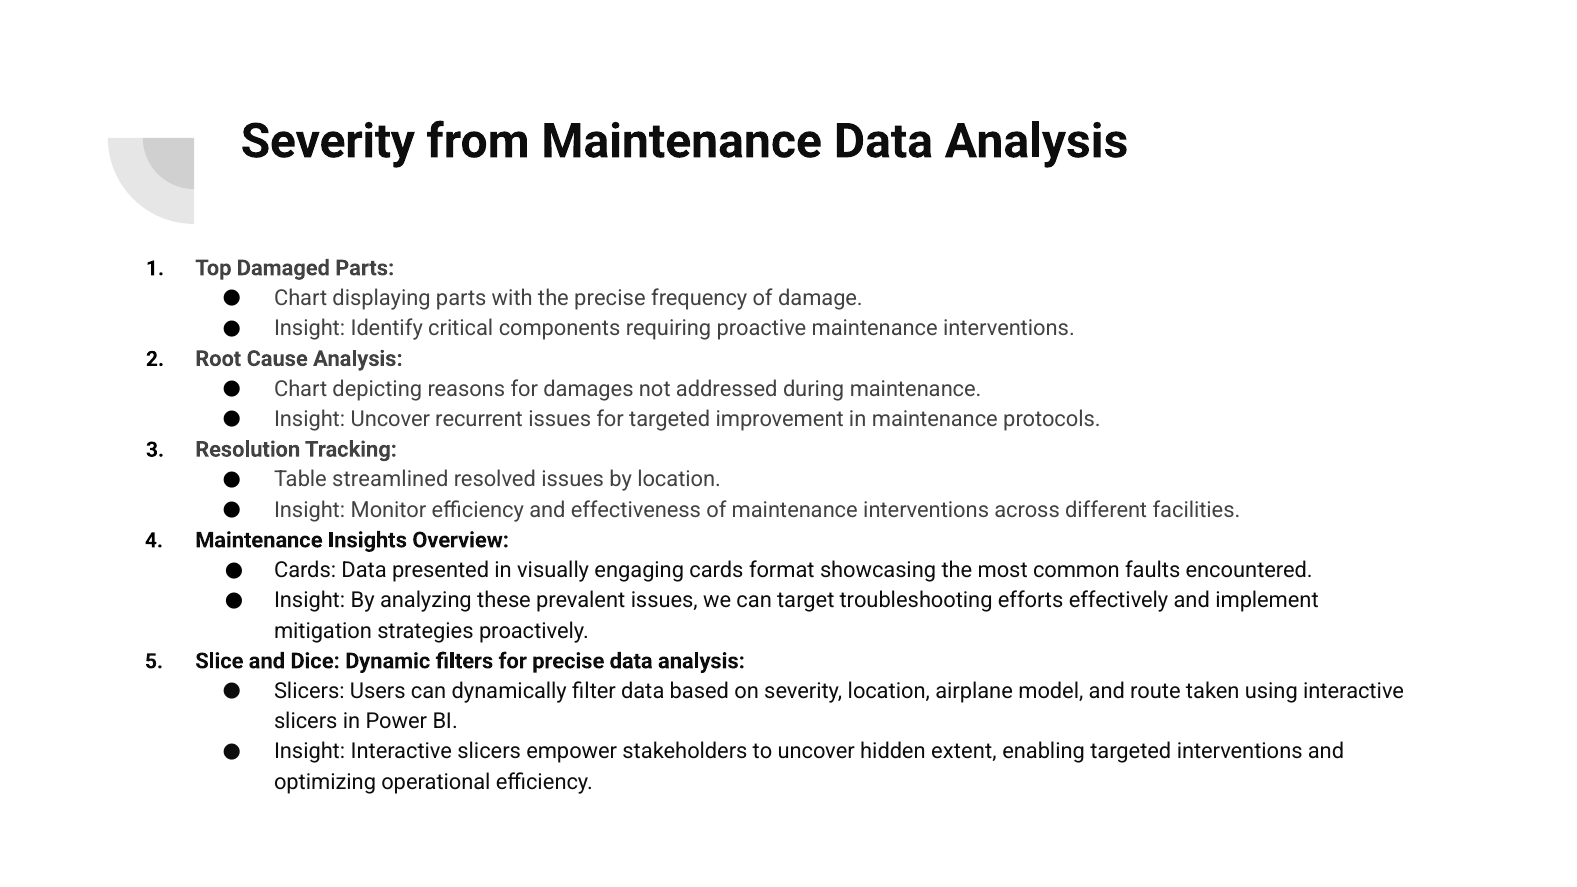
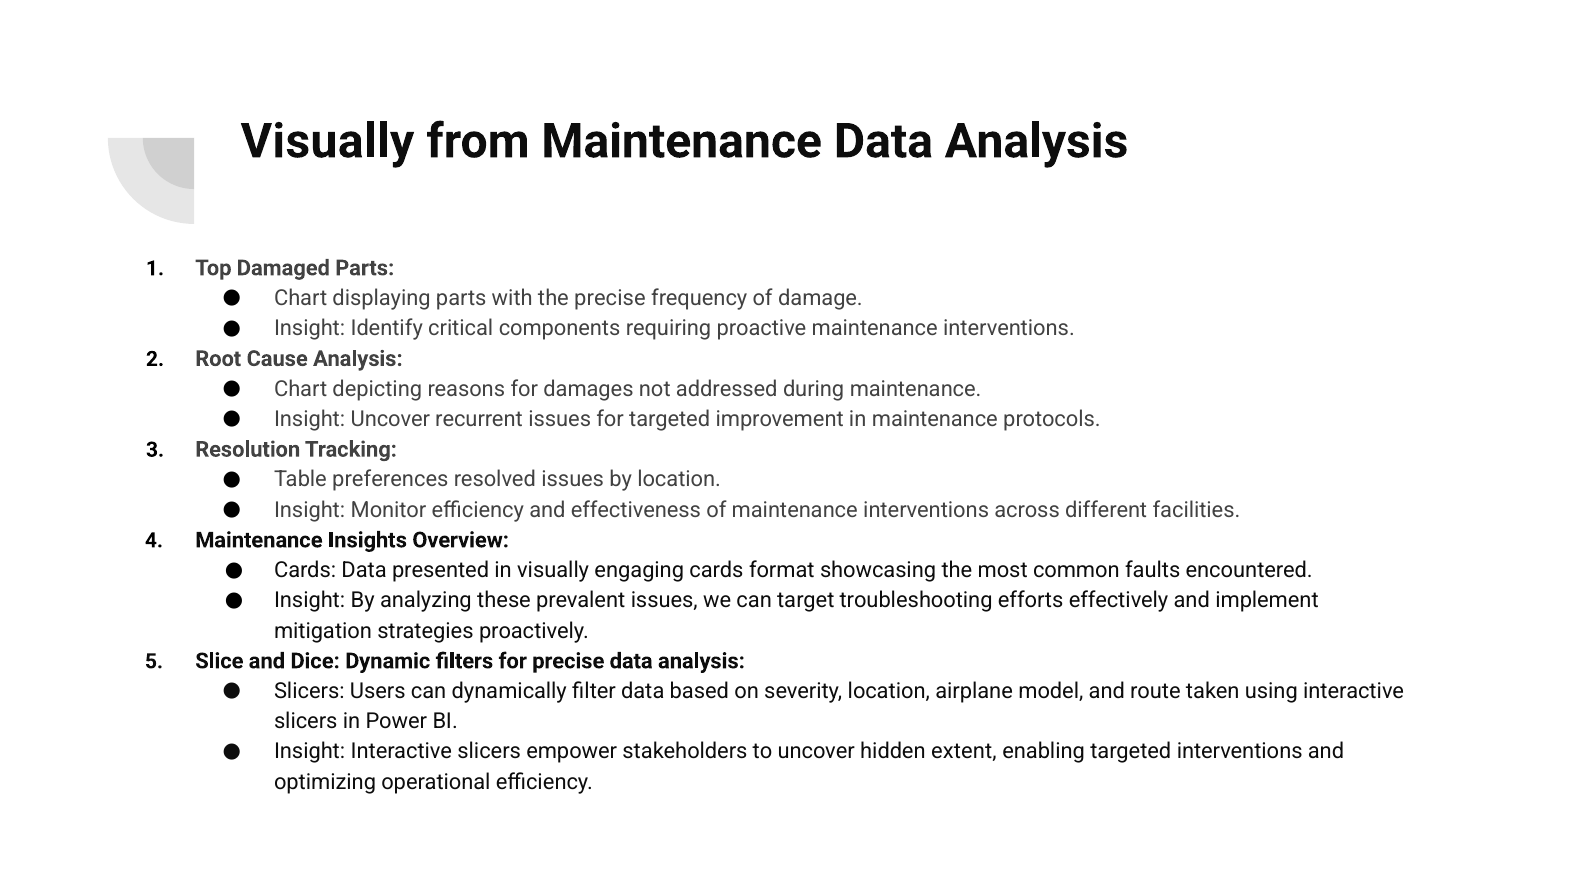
Severity: Severity -> Visually (327, 141)
streamlined: streamlined -> preferences (390, 480)
